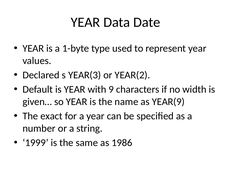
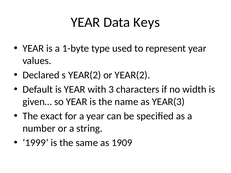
Date: Date -> Keys (147, 22)
s YEAR(3: YEAR(3 -> YEAR(2 (85, 75)
9: 9 -> 3 (111, 90)
YEAR(9: YEAR(9 -> YEAR(3 (168, 102)
1986: 1986 -> 1909 (122, 143)
